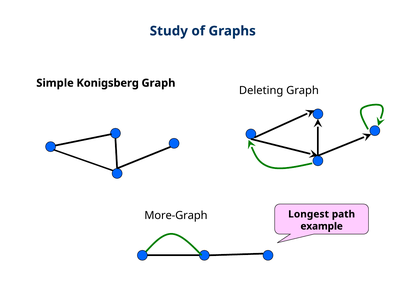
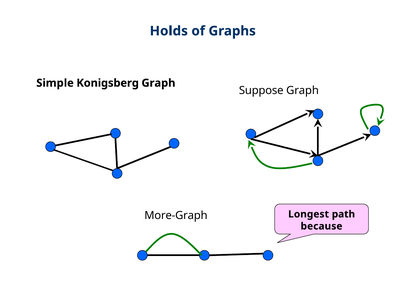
Study: Study -> Holds (169, 31)
Deleting: Deleting -> Suppose (261, 90)
example: example -> because (322, 227)
